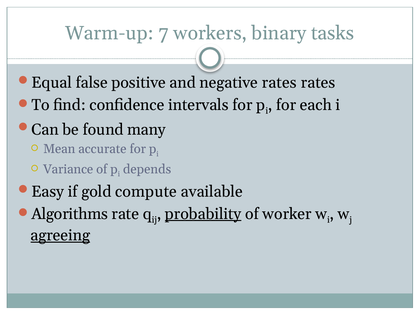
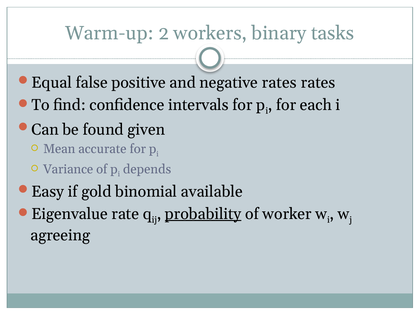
7: 7 -> 2 (164, 33)
many: many -> given (146, 130)
compute: compute -> binomial (146, 192)
Algorithms: Algorithms -> Eigenvalue (70, 214)
agreeing underline: present -> none (60, 235)
